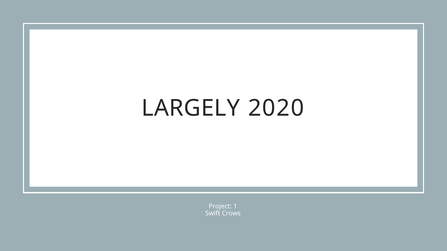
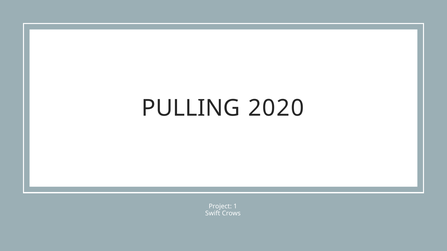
LARGELY: LARGELY -> PULLING (191, 108)
